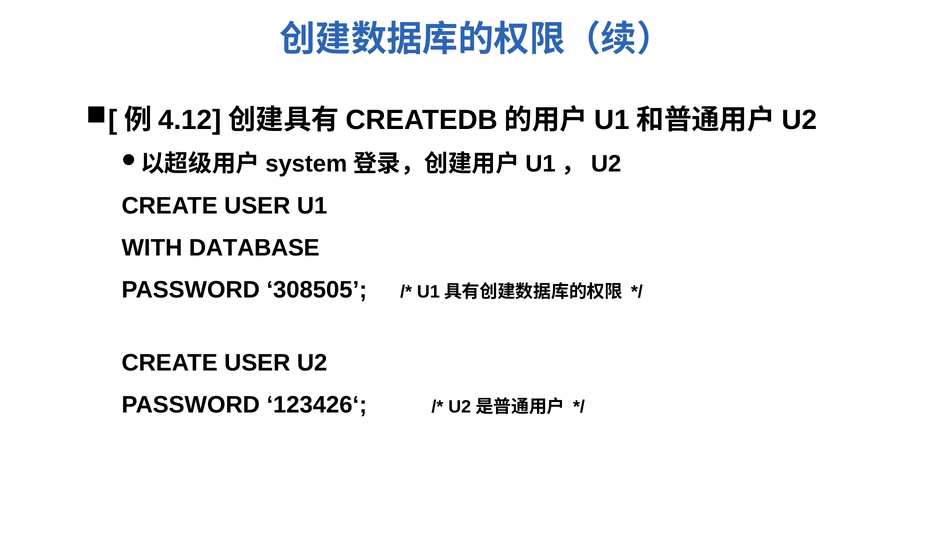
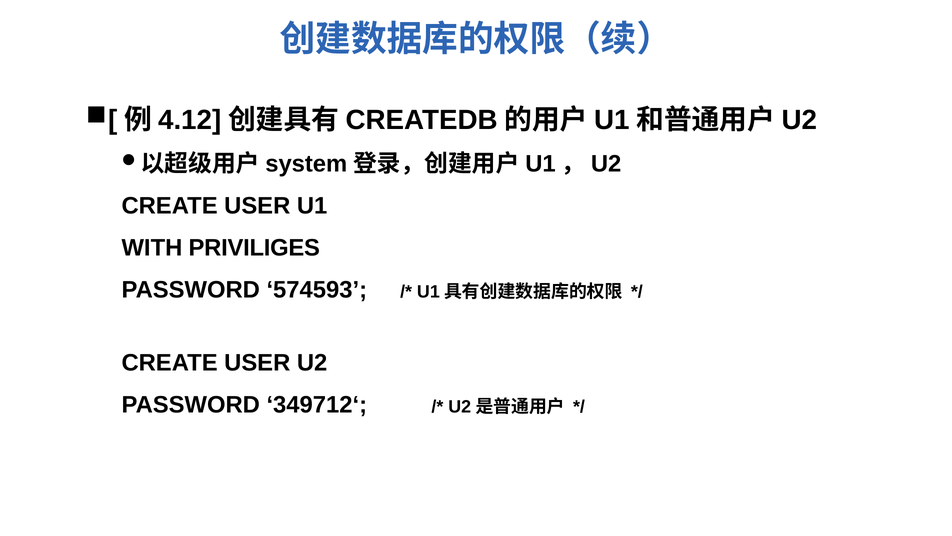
DATABASE: DATABASE -> PRIVILIGES (254, 248)
308505: 308505 -> 574593 (317, 290)
123426‘: 123426‘ -> 349712‘ (317, 405)
